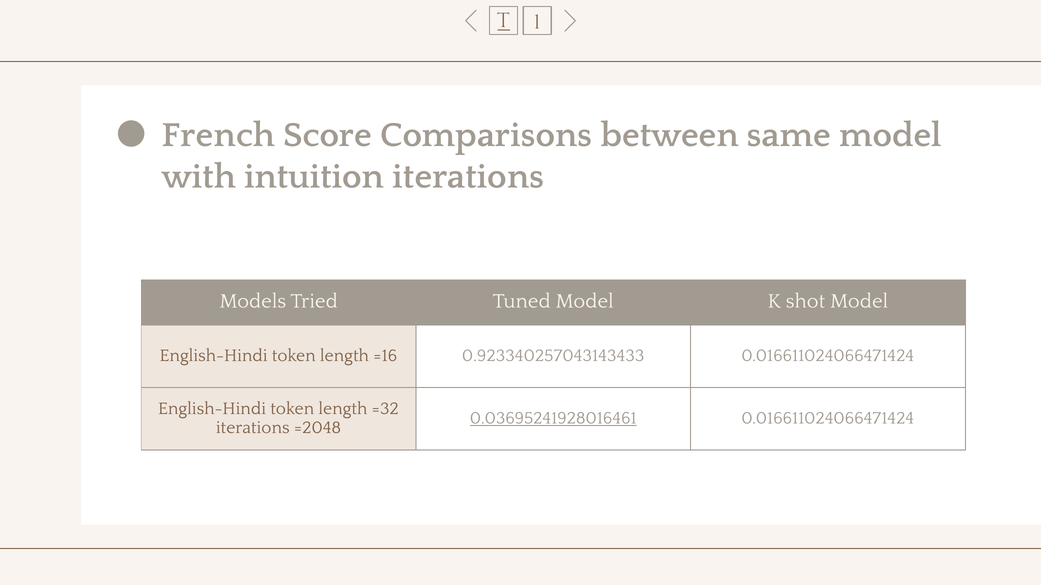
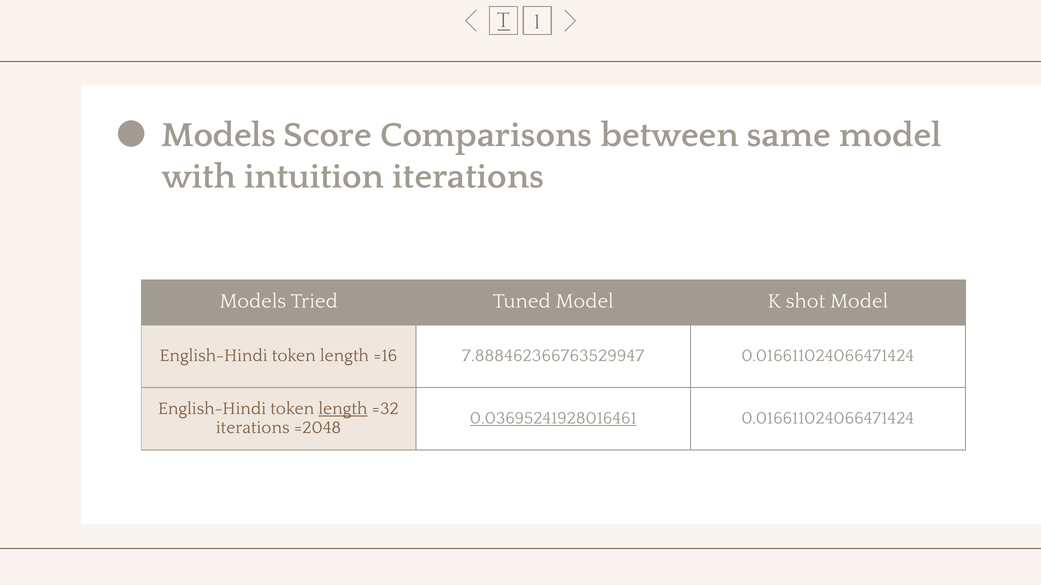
French: French -> Models (219, 135)
0.923340257043143433: 0.923340257043143433 -> 7.888462366763529947 (553, 356)
length underline: none -> present (343, 409)
